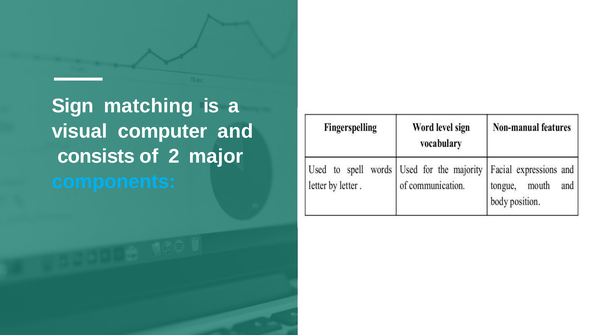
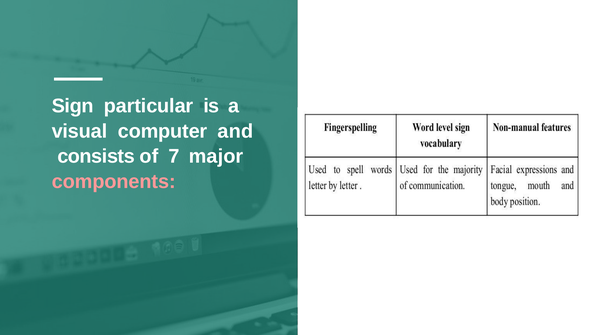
matching: matching -> particular (149, 106)
2: 2 -> 7 (174, 156)
components colour: light blue -> pink (114, 181)
